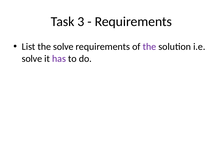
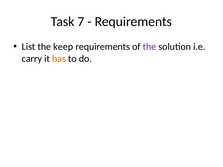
3: 3 -> 7 (81, 22)
the solve: solve -> keep (63, 47)
solve: solve -> carry (32, 59)
has colour: purple -> orange (59, 59)
